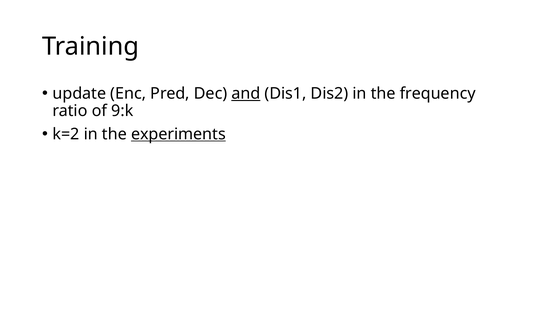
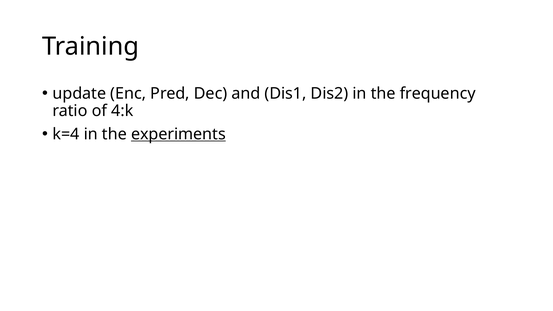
and underline: present -> none (246, 93)
9:k: 9:k -> 4:k (122, 111)
k=2: k=2 -> k=4 (66, 134)
